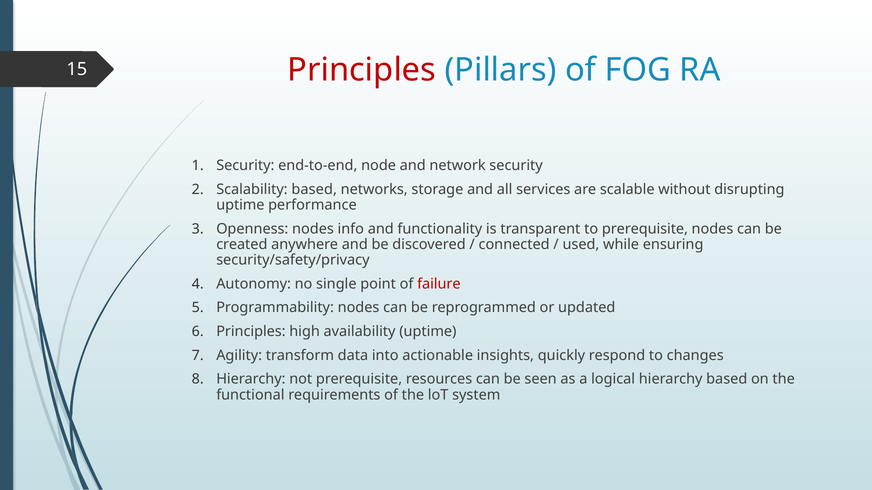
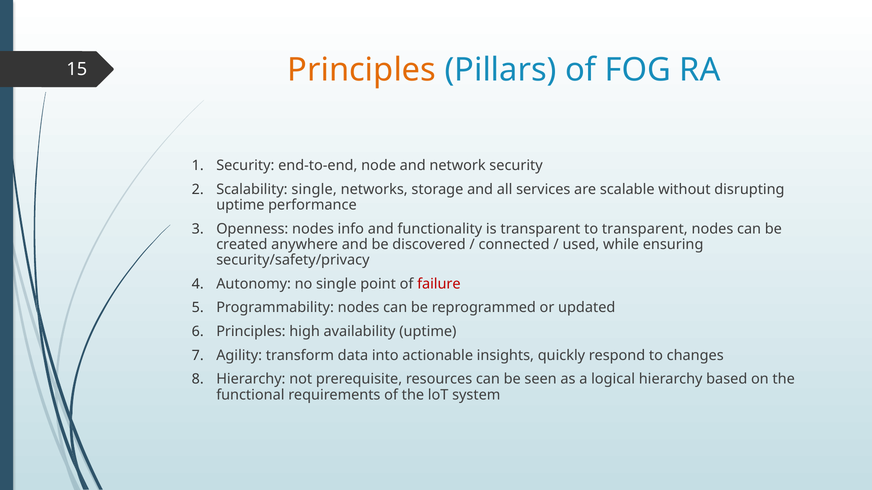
Principles colour: red -> orange (362, 70)
Scalability based: based -> single (314, 189)
to prerequisite: prerequisite -> transparent (645, 229)
